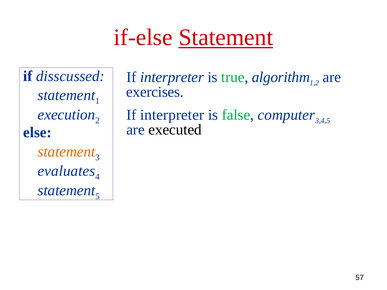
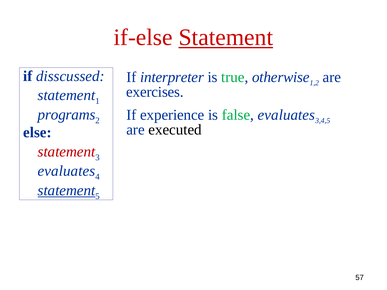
algorithm: algorithm -> otherwise (281, 77)
execution: execution -> programs (67, 115)
interpreter: interpreter -> experience (172, 115)
false computer: computer -> evaluates (286, 115)
statement colour: orange -> red (66, 152)
statement underline: none -> present (66, 191)
